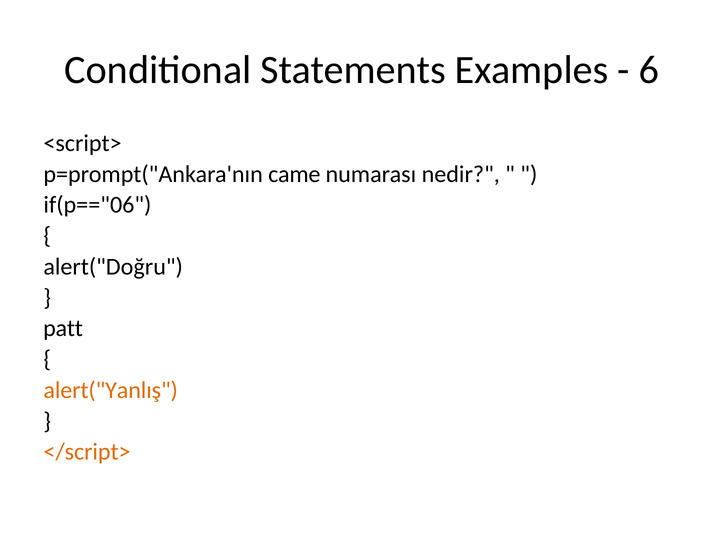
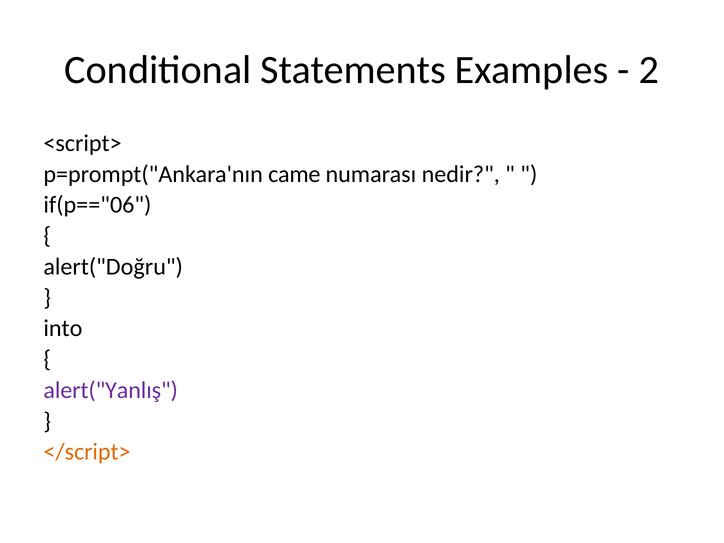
6: 6 -> 2 (649, 70)
patt: patt -> into (63, 328)
alert("Yanlış colour: orange -> purple (111, 390)
